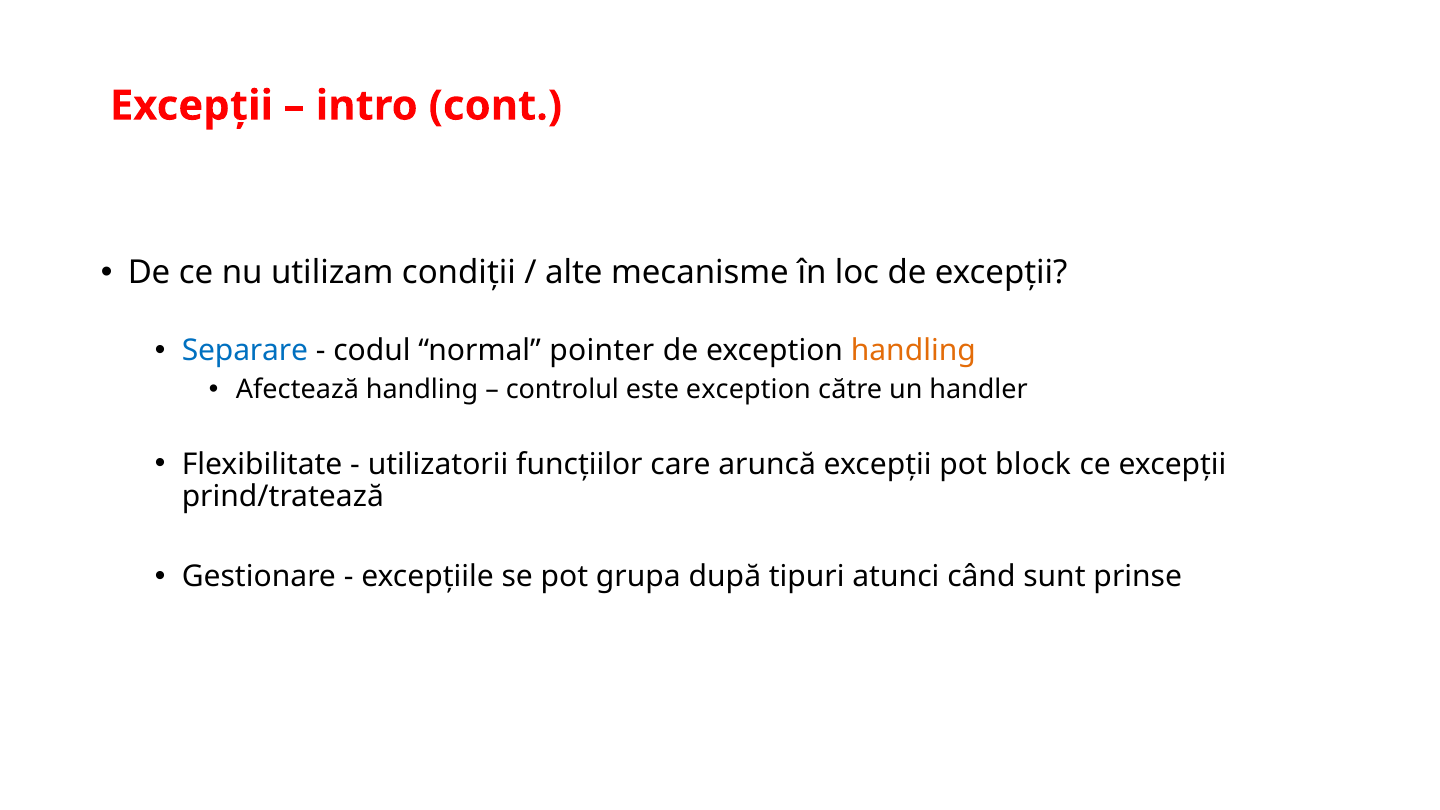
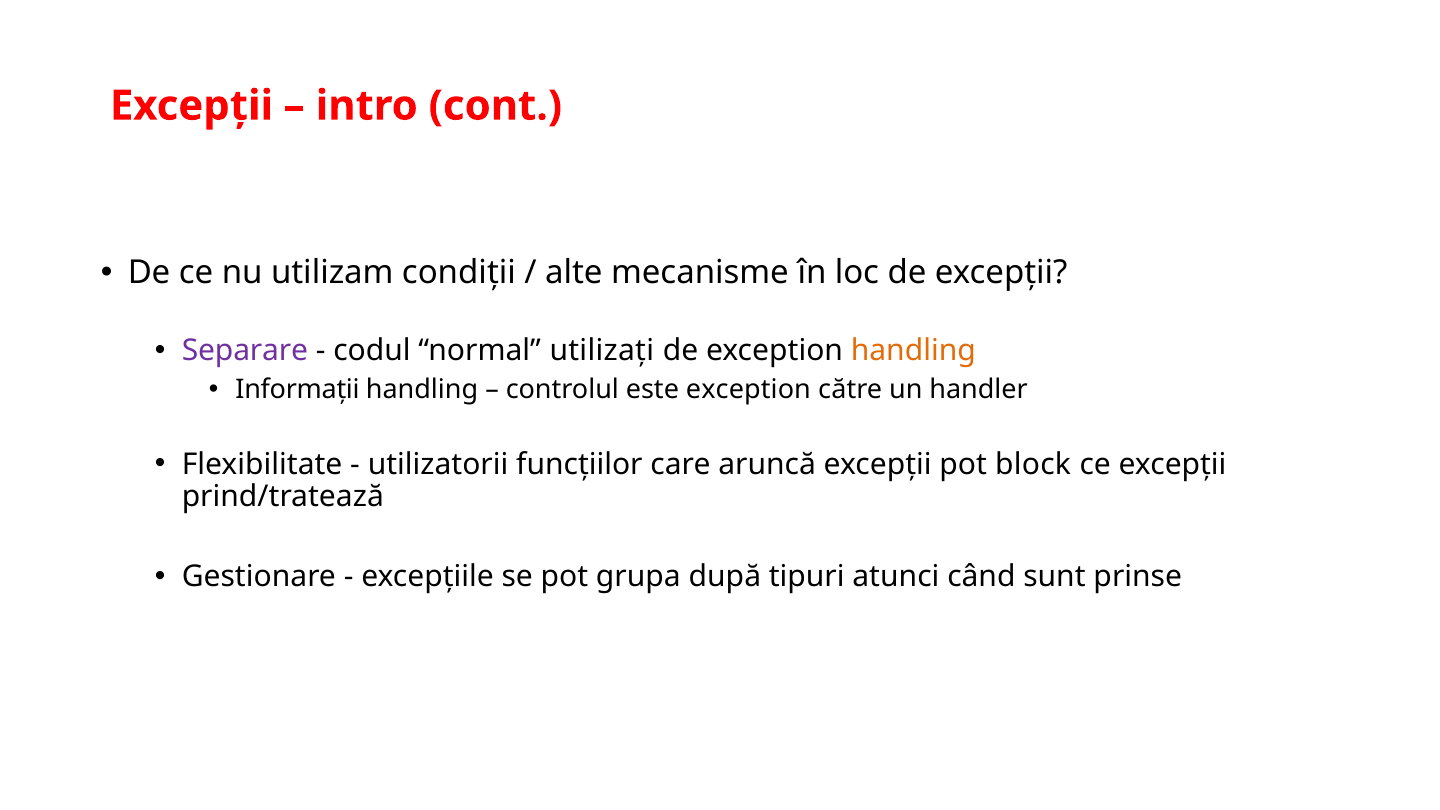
Separare colour: blue -> purple (245, 351)
pointer: pointer -> utilizați (602, 351)
Afectează: Afectează -> Informații (298, 389)
